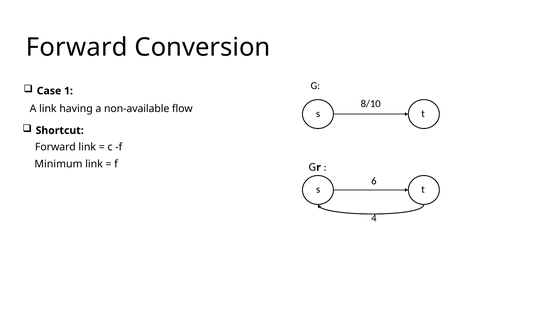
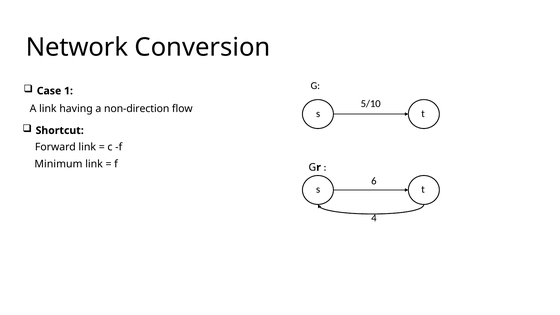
Forward: Forward -> Network (77, 48)
8/10: 8/10 -> 5/10 (371, 104)
non-available: non-available -> non-direction (137, 109)
